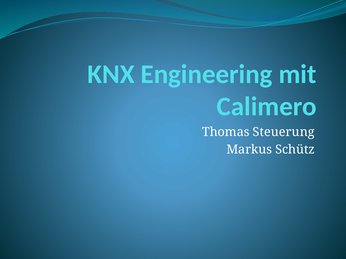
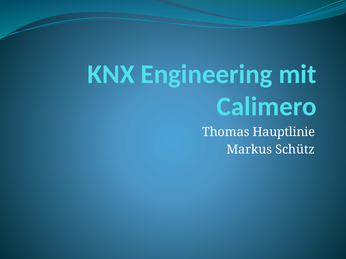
Steuerung: Steuerung -> Hauptlinie (284, 132)
